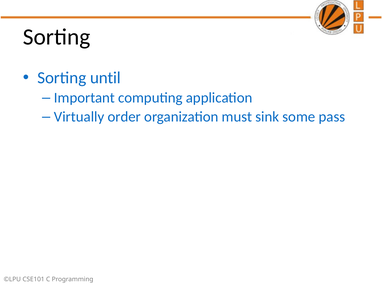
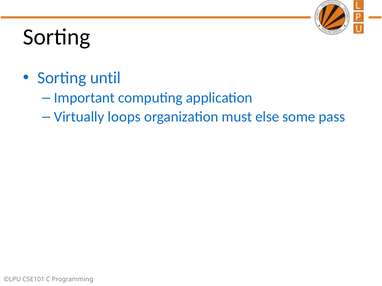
order: order -> loops (124, 117)
sink: sink -> else (267, 117)
